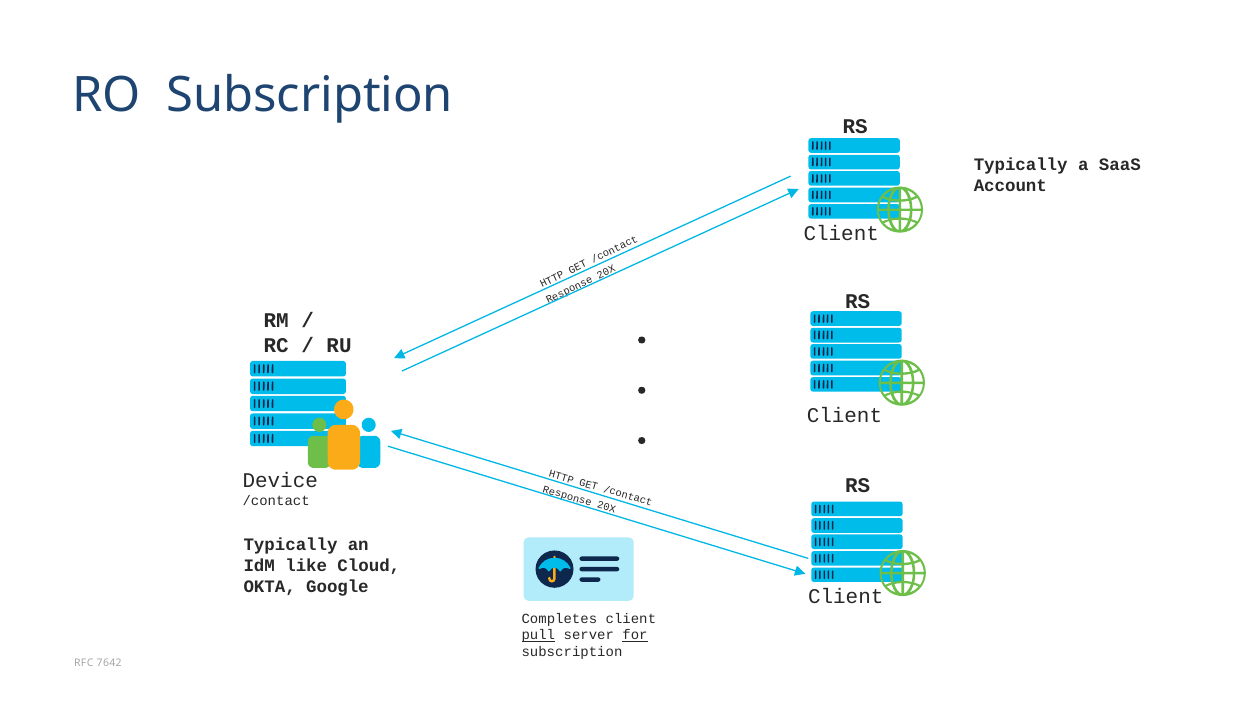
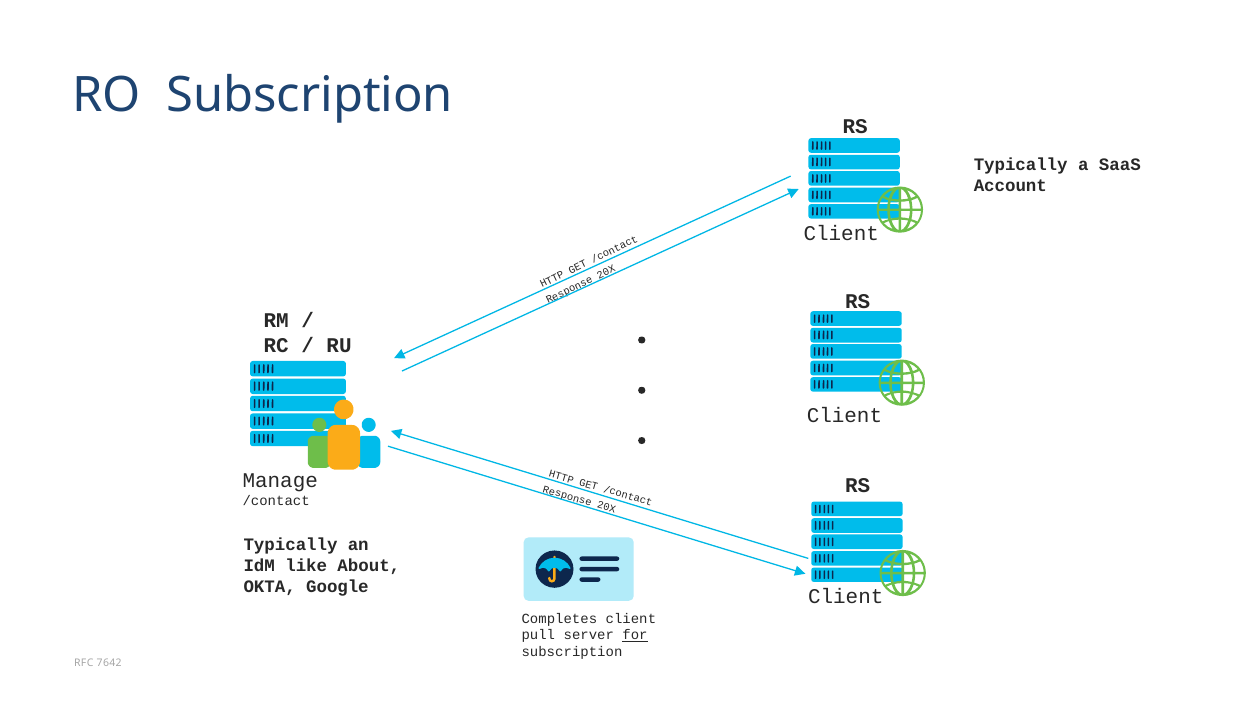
Device: Device -> Manage (280, 481)
Cloud: Cloud -> About (369, 566)
pull underline: present -> none (538, 635)
